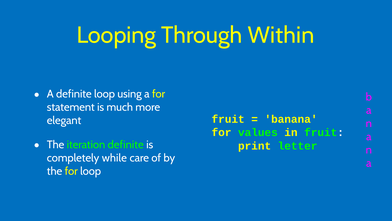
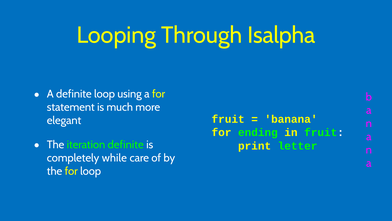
Within: Within -> Isalpha (281, 35)
values: values -> ending (258, 132)
